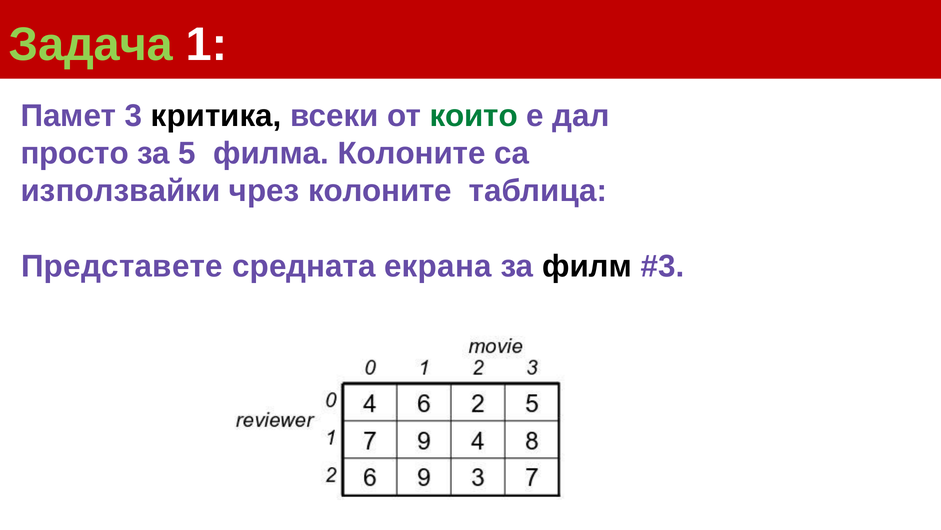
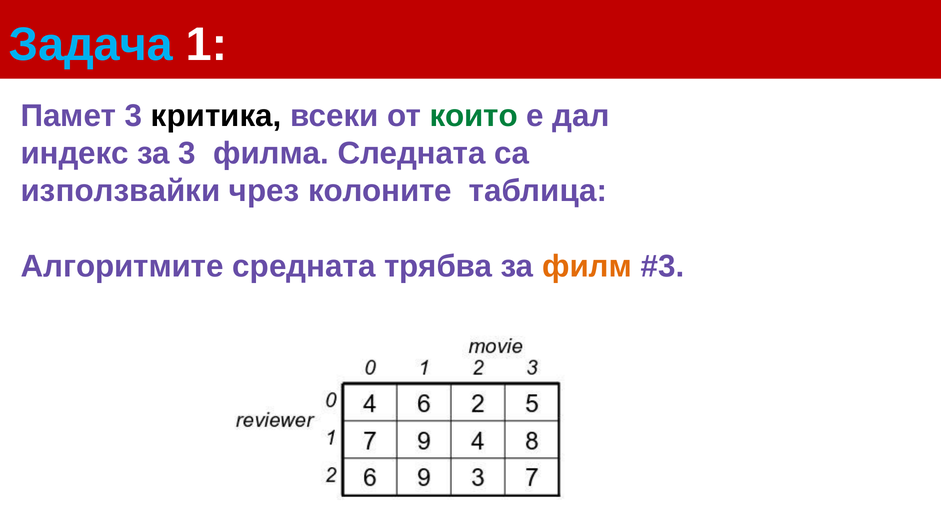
Задача colour: light green -> light blue (91, 45)
просто: просто -> индекс (75, 153)
за 5: 5 -> 3 (187, 153)
филма Колоните: Колоните -> Следната (412, 153)
Представете: Представете -> Алгоритмите (122, 266)
екрана: екрана -> трябва (438, 266)
филм colour: black -> orange (587, 266)
